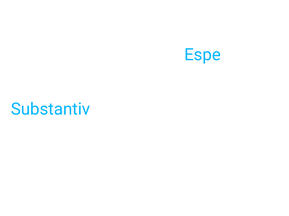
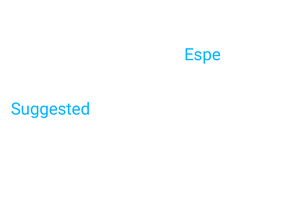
Substantiv: Substantiv -> Suggested (51, 110)
